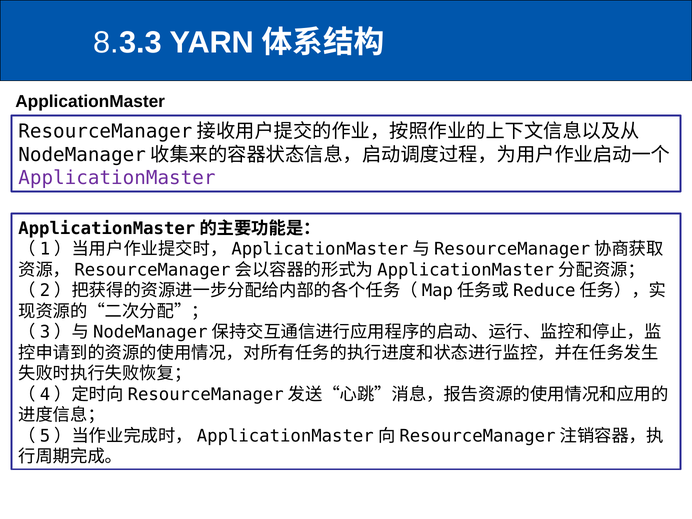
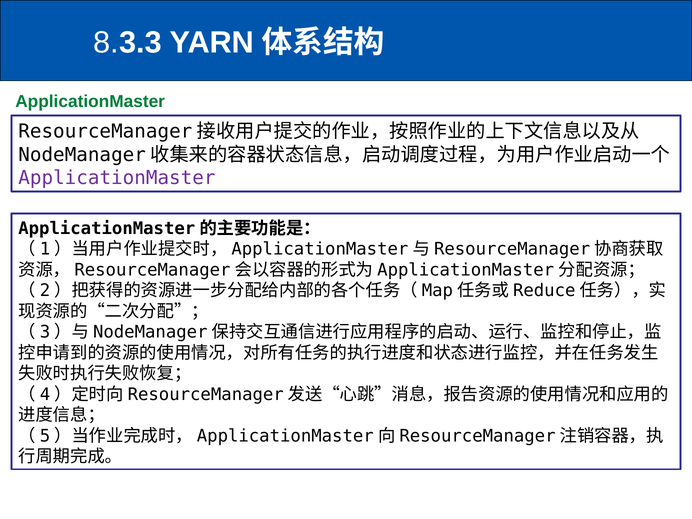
ApplicationMaster colour: black -> green (90, 101)
